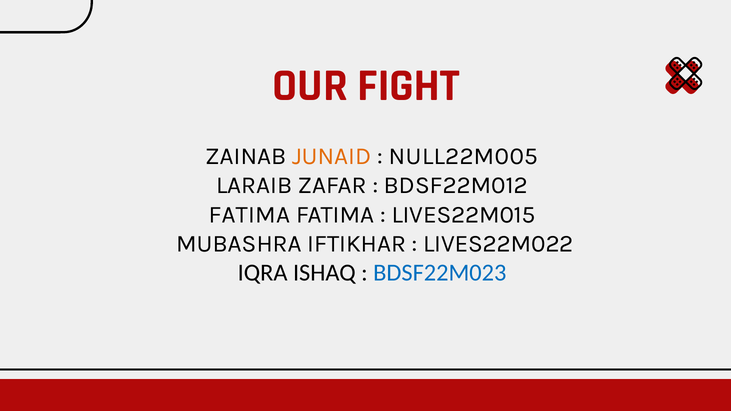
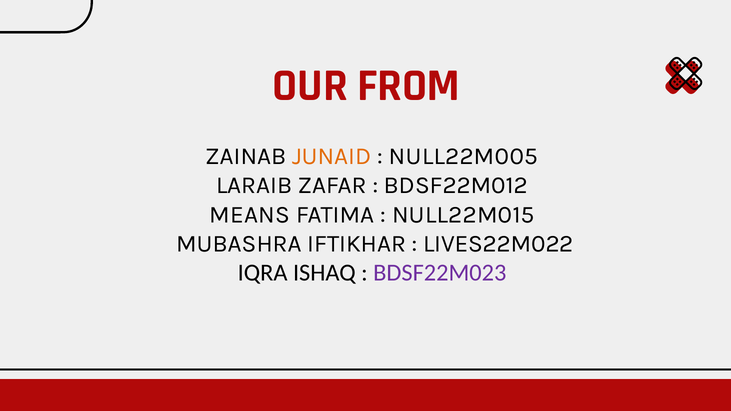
FIGHT: FIGHT -> FROM (409, 85)
FATIMA: FATIMA -> MEANS (250, 215)
LIVES22M015: LIVES22M015 -> NULL22M015 (463, 215)
BDSF22M023 colour: blue -> purple (440, 273)
